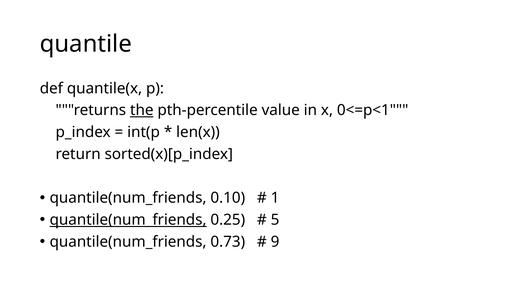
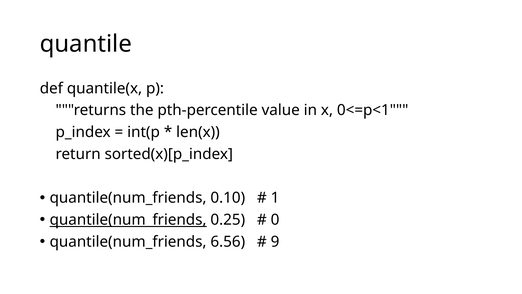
the underline: present -> none (142, 110)
5: 5 -> 0 (275, 220)
0.73: 0.73 -> 6.56 (228, 241)
